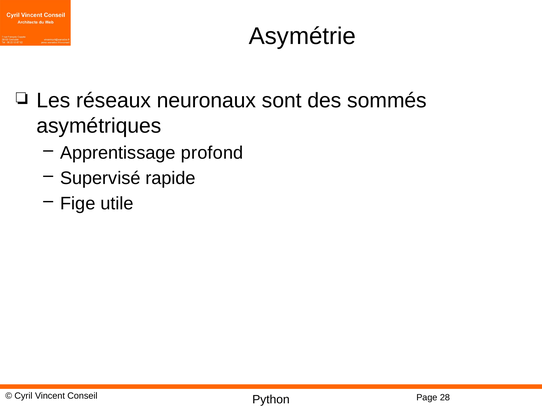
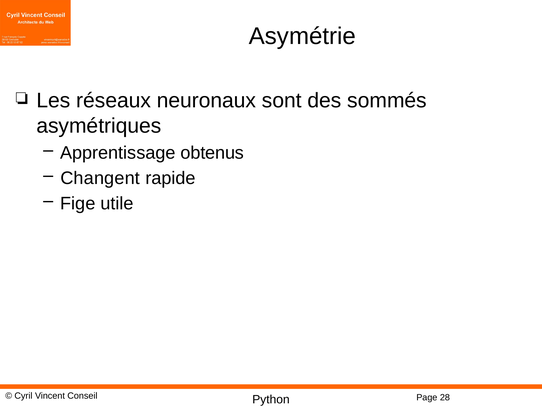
profond: profond -> obtenus (212, 153)
Supervisé: Supervisé -> Changent (100, 178)
